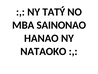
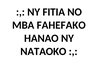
TATÝ: TATÝ -> FITIA (54, 12)
SAINONAO: SAINONAO -> FAHEFAKO (61, 25)
